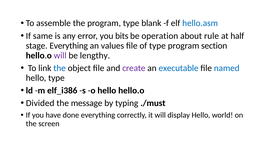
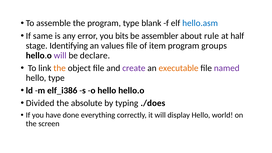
operation: operation -> assembler (160, 36)
stage Everything: Everything -> Identifying (69, 46)
of type: type -> item (157, 46)
section: section -> groups (214, 46)
lengthy: lengthy -> declare (95, 55)
the colour: blue -> orange (60, 68)
executable colour: blue -> orange (179, 68)
named colour: blue -> purple (227, 68)
message: message -> absolute (87, 103)
./must: ./must -> ./does (153, 103)
